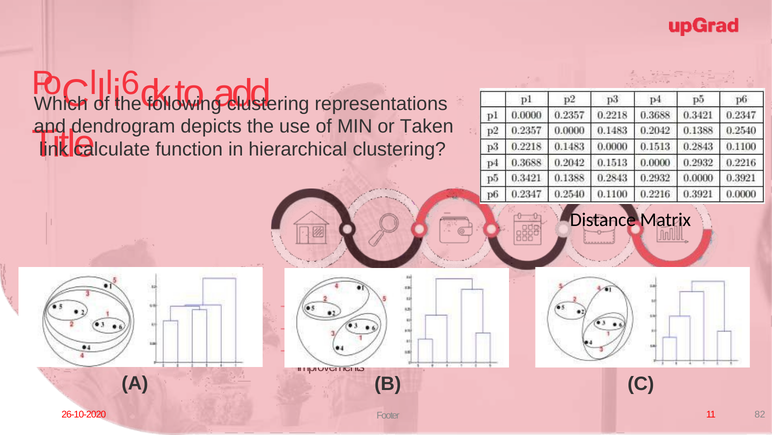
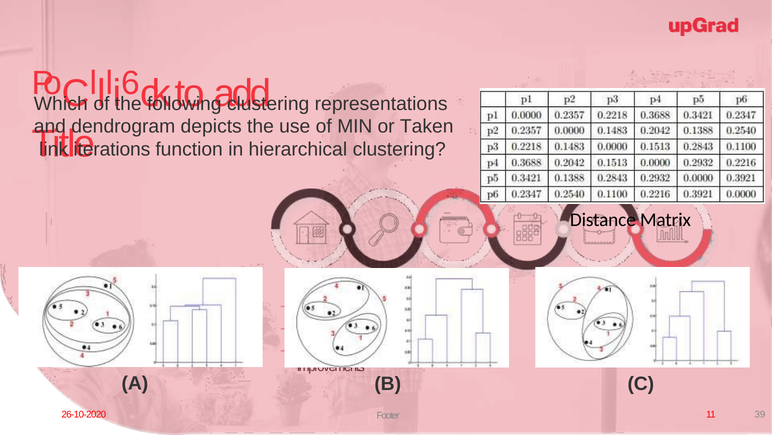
calculate: calculate -> iterations (112, 149)
82: 82 -> 39 (760, 415)
